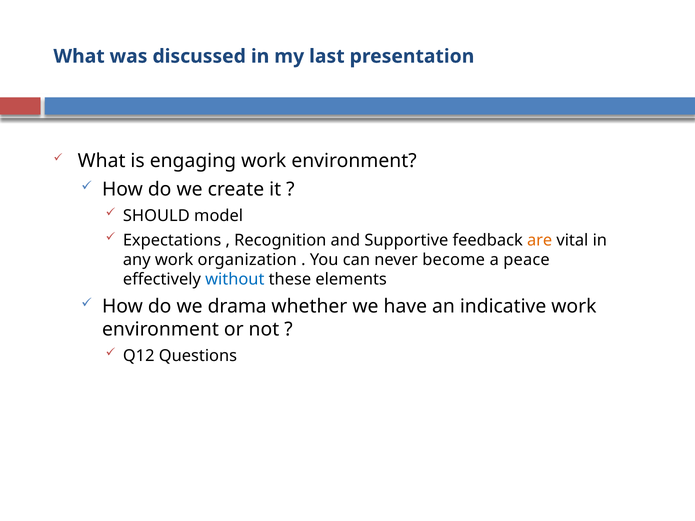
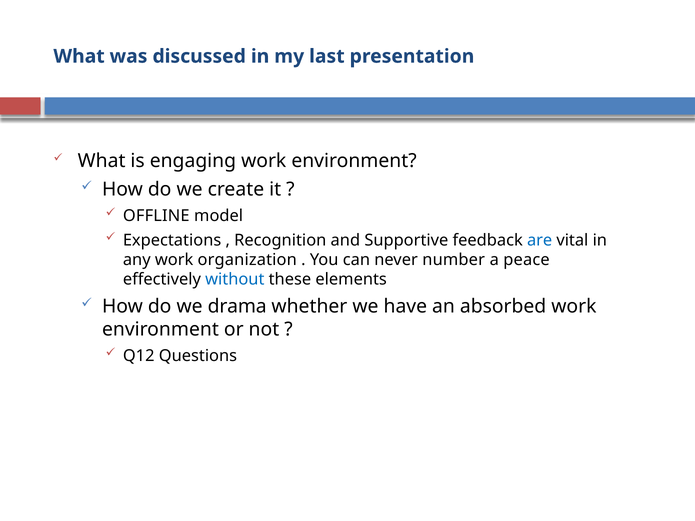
SHOULD: SHOULD -> OFFLINE (156, 216)
are colour: orange -> blue (540, 240)
become: become -> number (454, 260)
indicative: indicative -> absorbed (503, 307)
